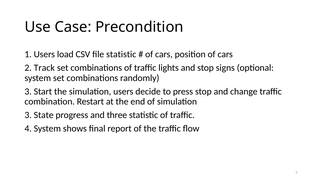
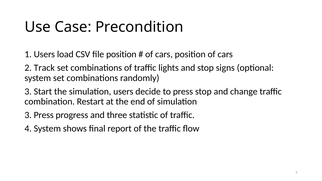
file statistic: statistic -> position (121, 54)
3 State: State -> Press (44, 115)
